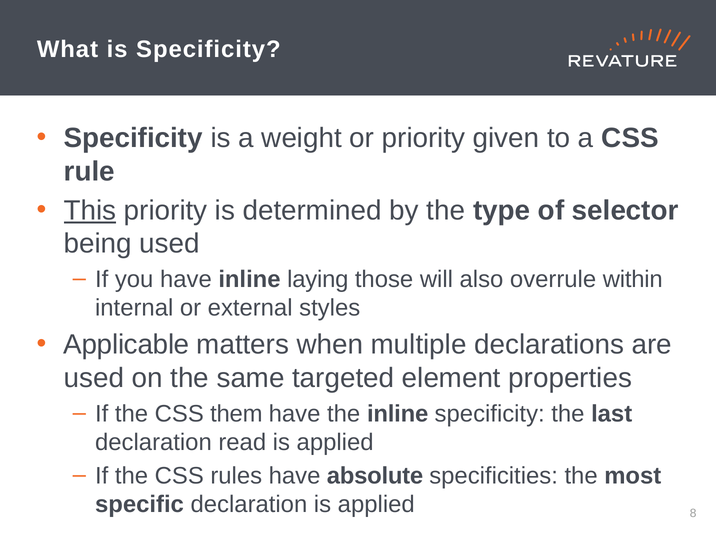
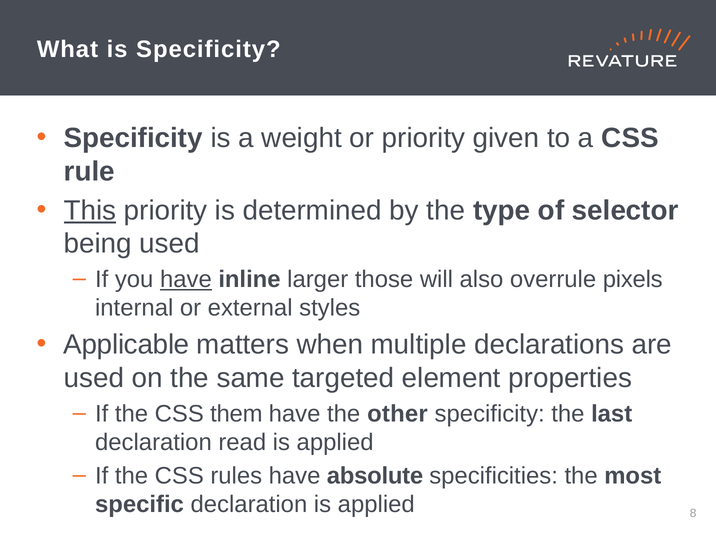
have underline: none -> present (186, 279)
laying: laying -> larger (318, 279)
within: within -> pixels (633, 279)
the inline: inline -> other (397, 414)
